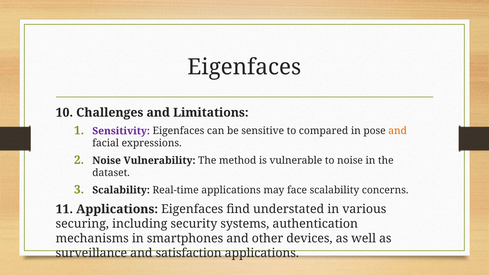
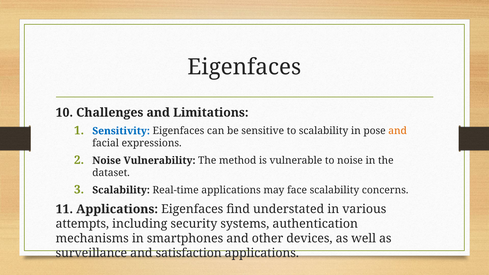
Sensitivity colour: purple -> blue (121, 131)
to compared: compared -> scalability (324, 131)
securing: securing -> attempts (82, 224)
